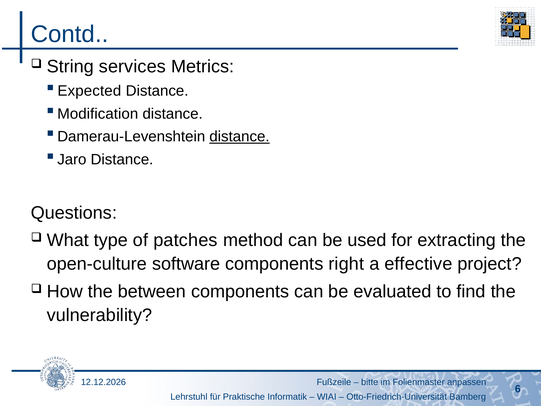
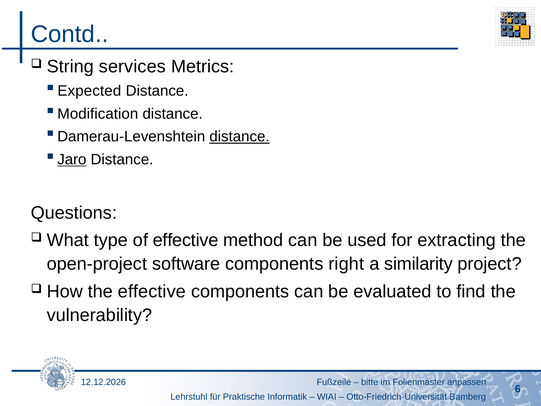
Jaro underline: none -> present (72, 159)
of patches: patches -> effective (186, 240)
open-culture: open-culture -> open-project (97, 264)
effective: effective -> similarity (419, 264)
the between: between -> effective (152, 291)
